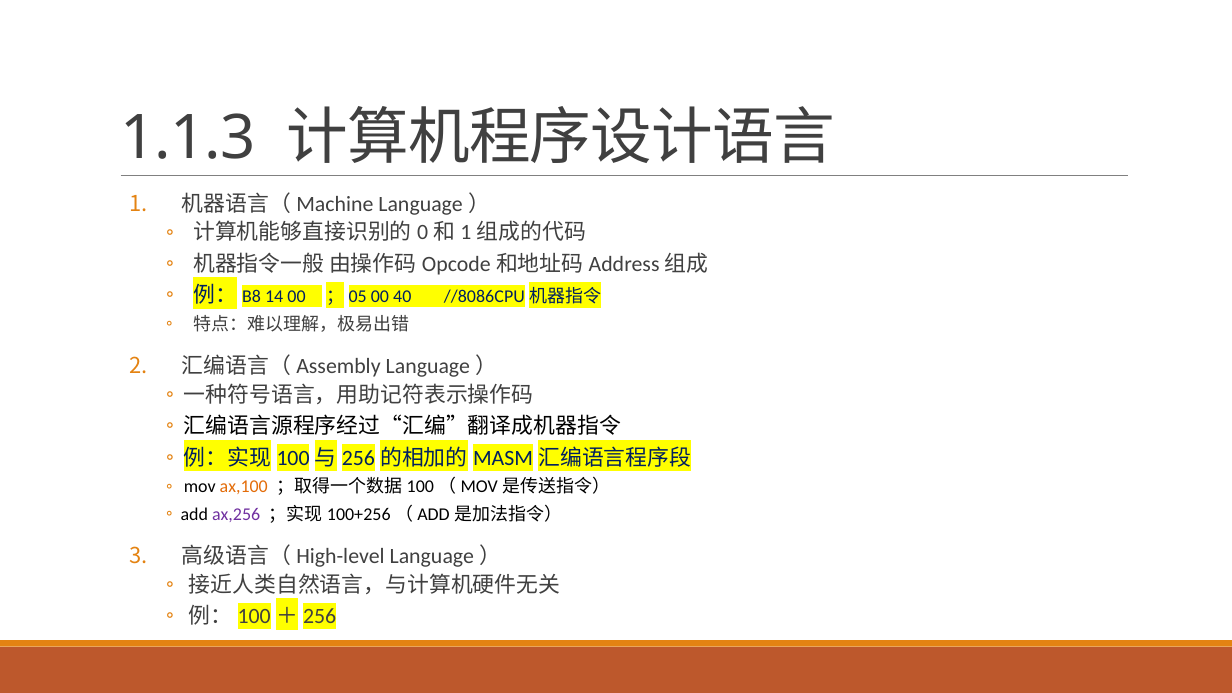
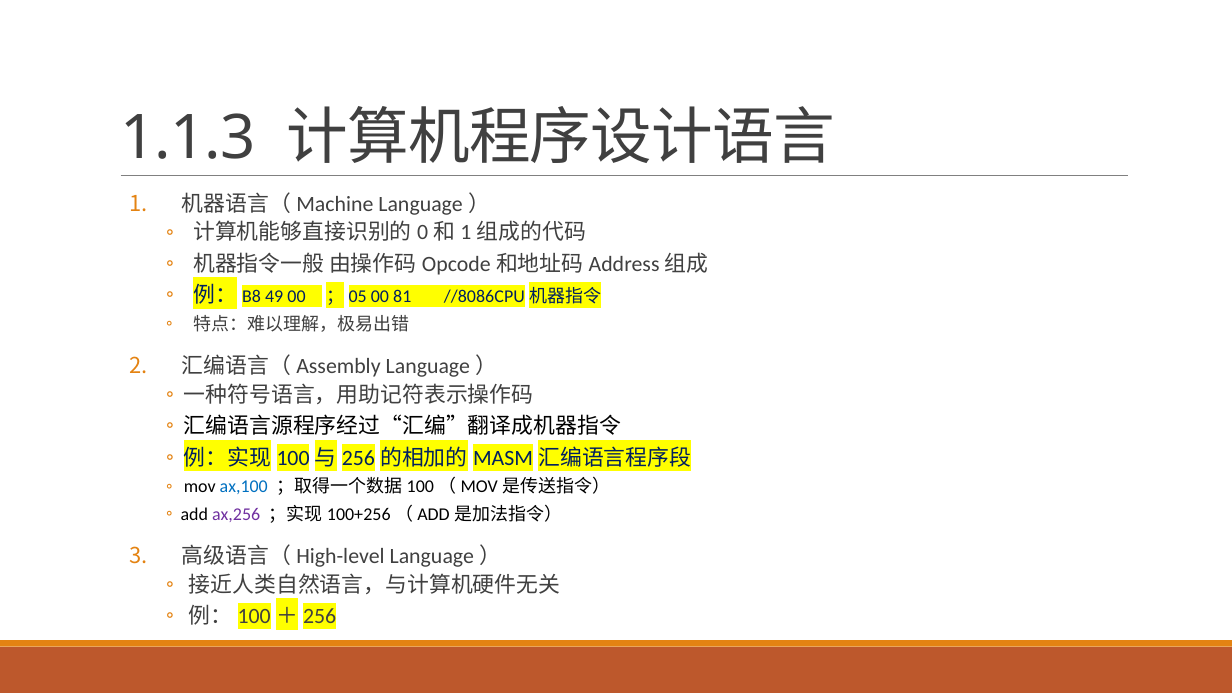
14: 14 -> 49 (274, 297)
40: 40 -> 81 (402, 297)
ax,100 colour: orange -> blue (244, 487)
